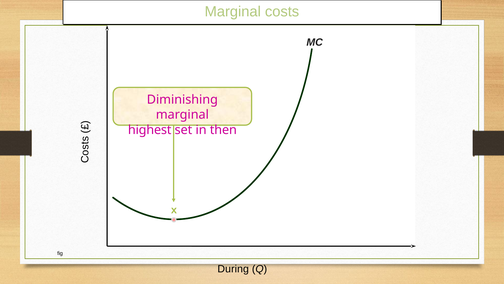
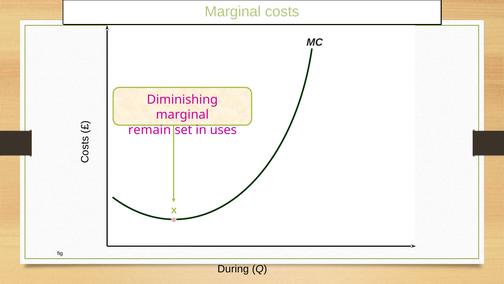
highest: highest -> remain (150, 130)
then: then -> uses (223, 130)
